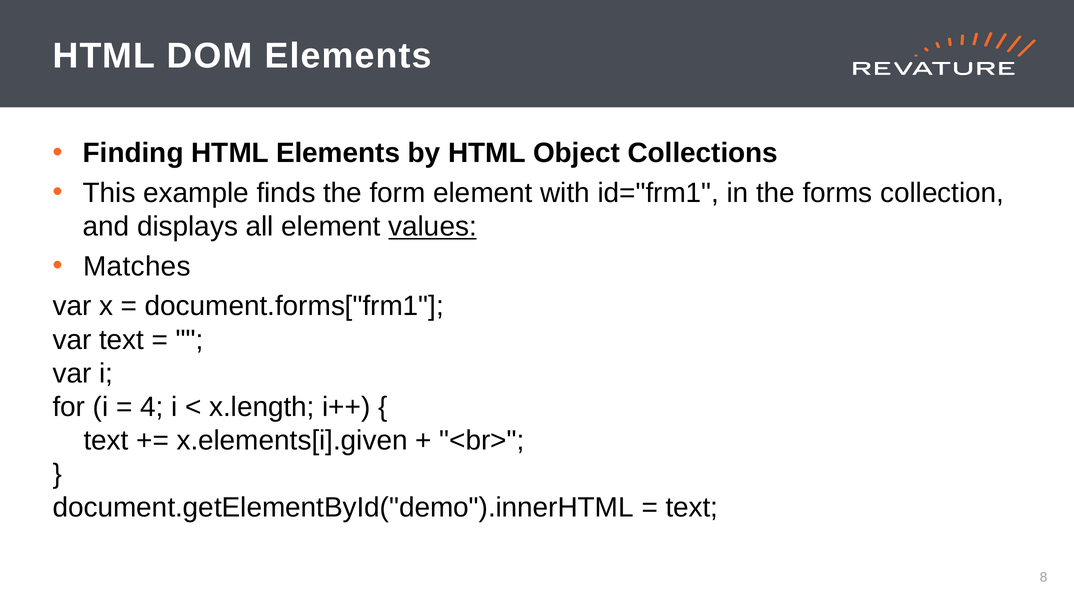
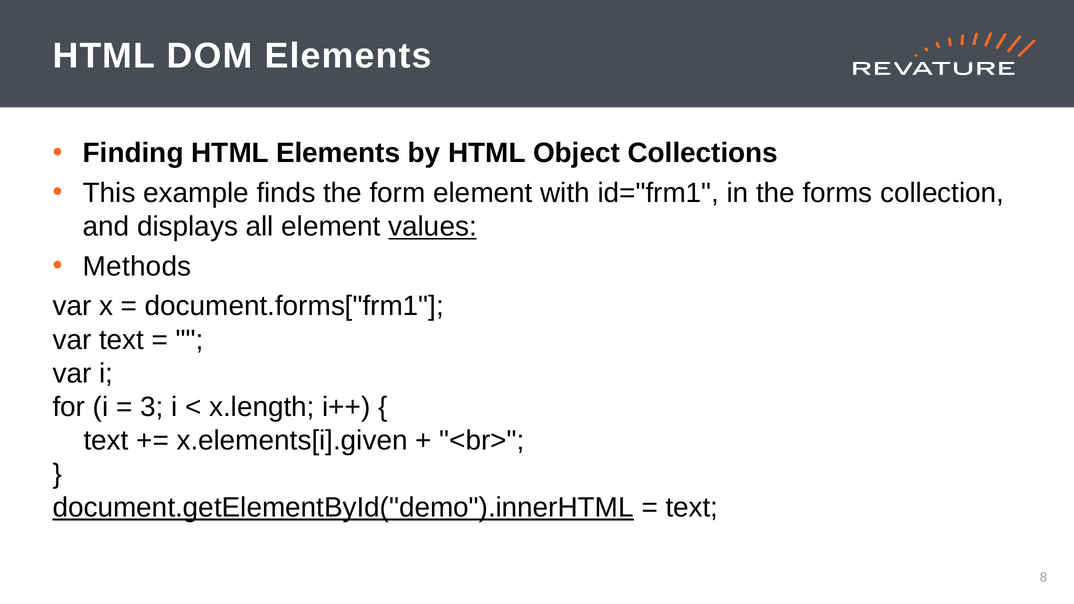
Matches: Matches -> Methods (137, 266)
4: 4 -> 3 (152, 407)
document.getElementById("demo").innerHTML underline: none -> present (343, 508)
